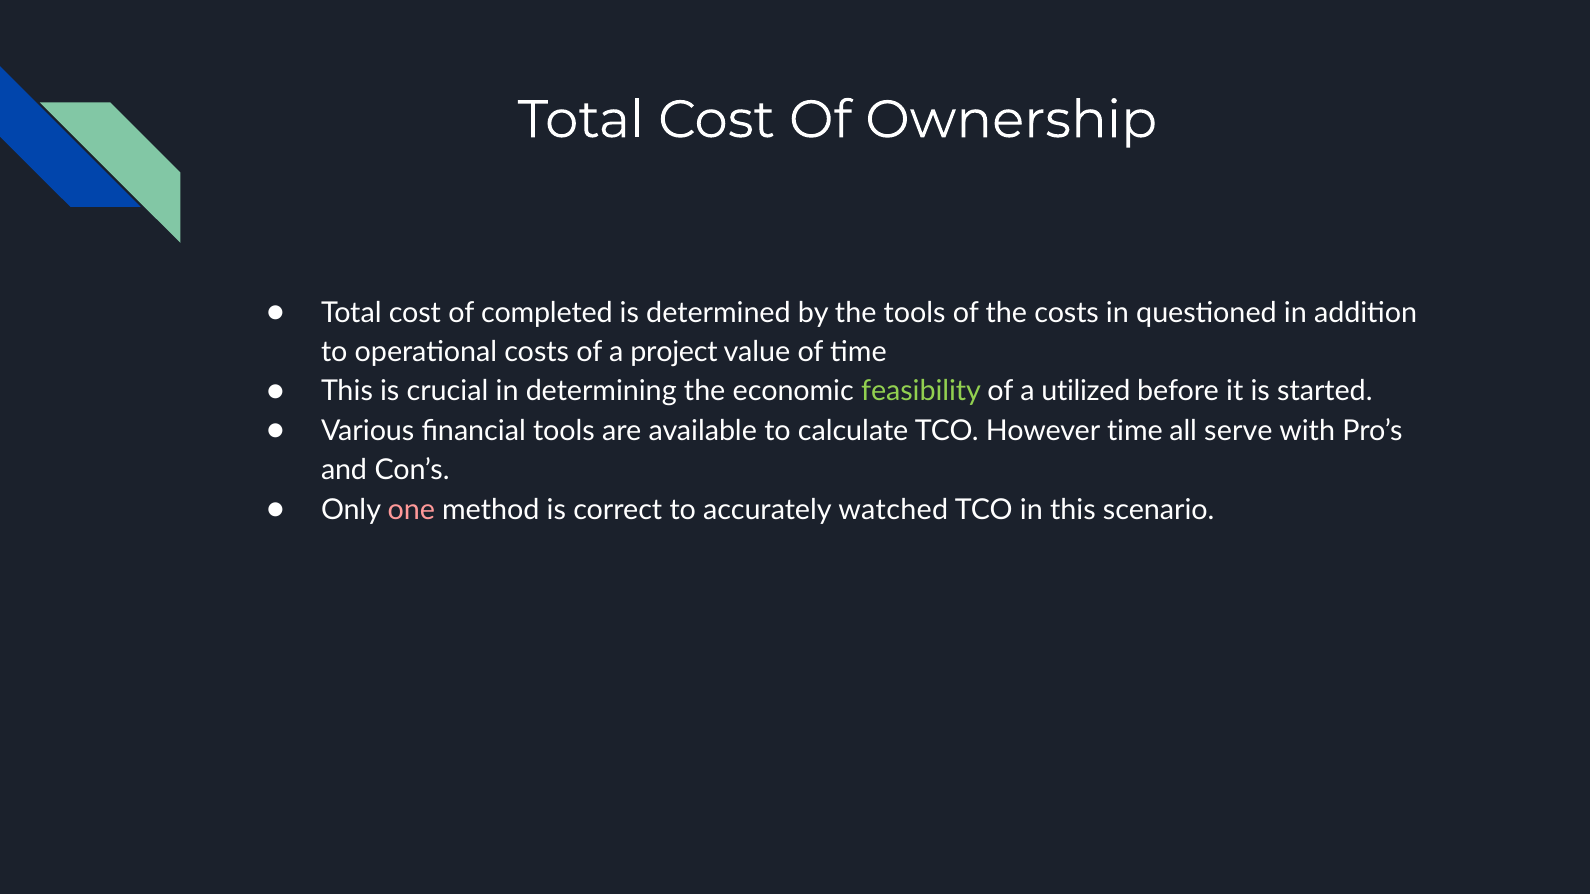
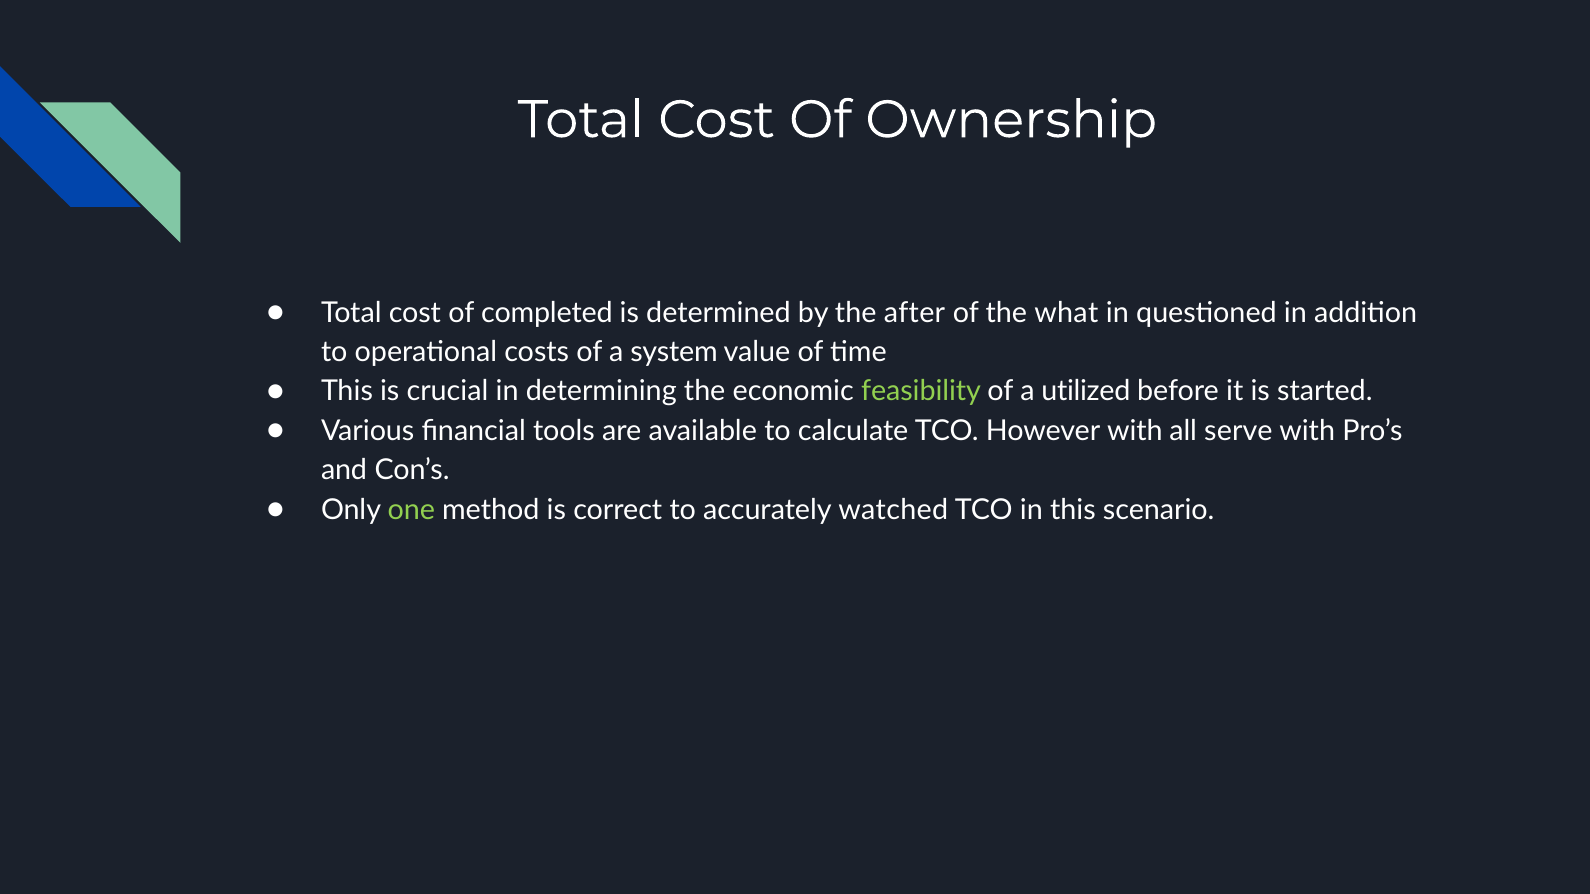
the tools: tools -> after (914, 313)
the costs: costs -> what (1066, 313)
project: project -> system (674, 352)
However time: time -> with (1135, 431)
one colour: pink -> light green (411, 510)
